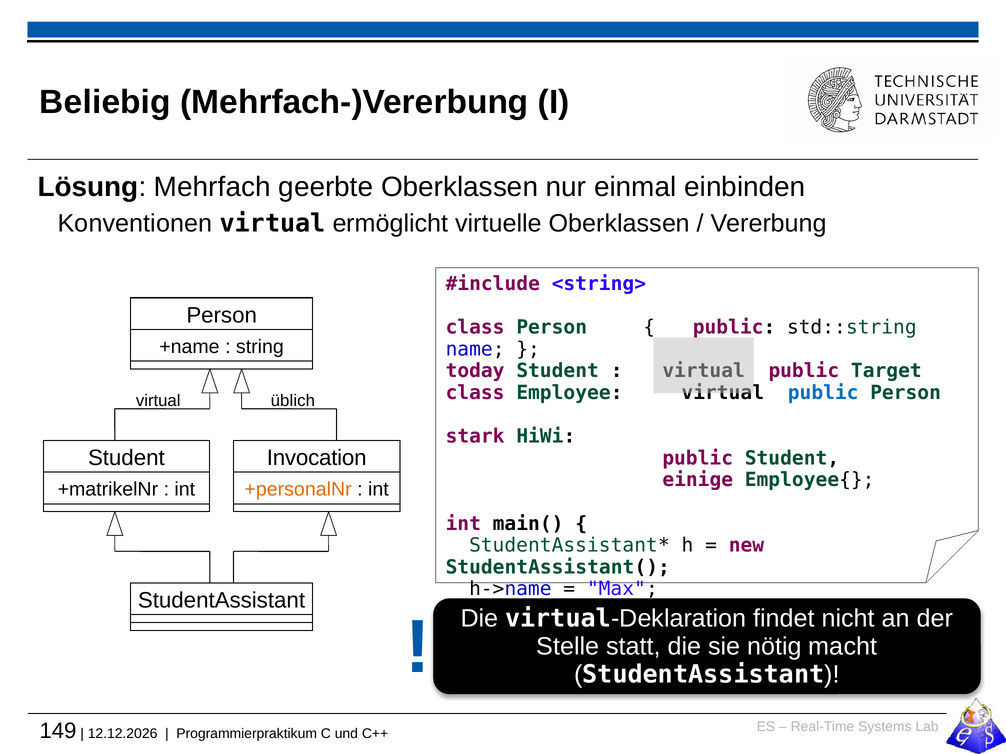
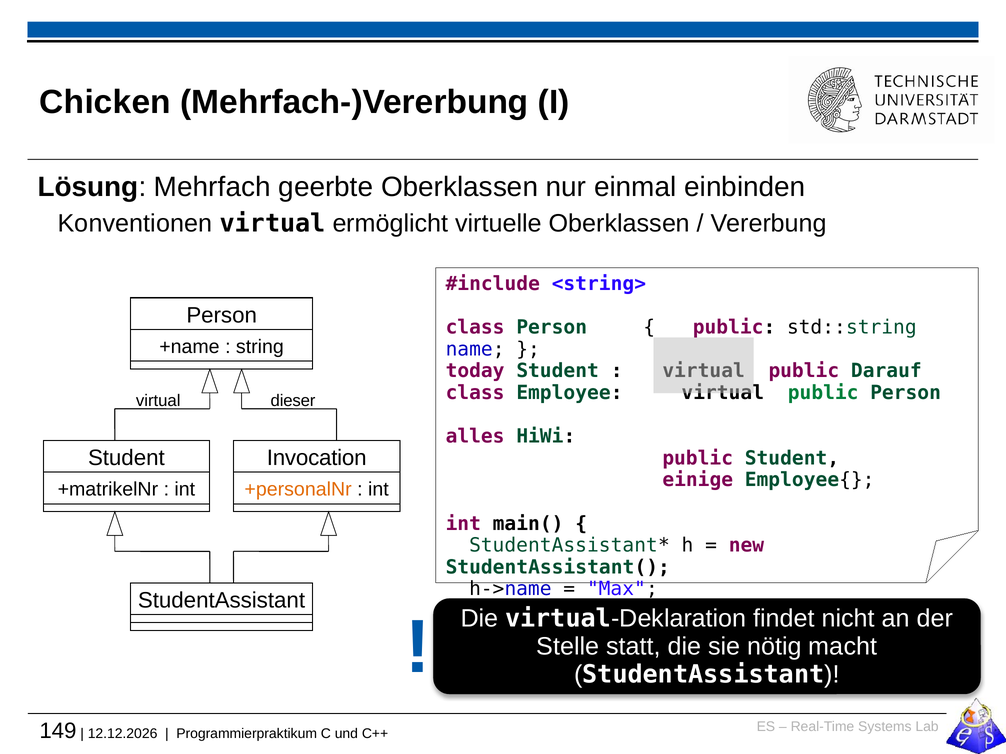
Beliebig: Beliebig -> Chicken (105, 102)
Target: Target -> Darauf (886, 371)
public colour: blue -> green (823, 393)
üblich: üblich -> dieser (293, 401)
stark: stark -> alles (475, 437)
